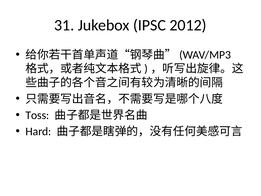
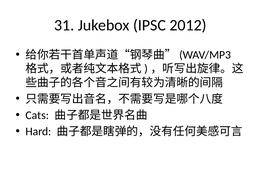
Toss: Toss -> Cats (37, 115)
